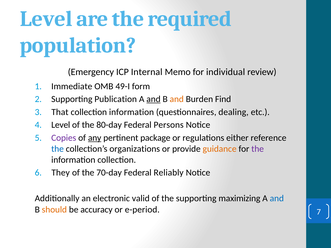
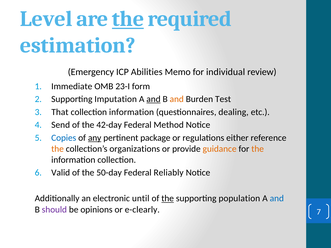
the underline: none -> present (128, 19)
population: population -> estimation (78, 45)
Internal: Internal -> Abilities (147, 72)
49-I: 49-I -> 23-I (123, 86)
Publication: Publication -> Imputation (116, 99)
Find: Find -> Test (223, 99)
Level: Level -> Send (61, 125)
80-day: 80-day -> 42-day (109, 125)
Persons: Persons -> Method (169, 125)
Copies colour: purple -> blue (64, 138)
the colour: blue -> orange (58, 149)
the colour: purple -> orange (258, 149)
They: They -> Valid (61, 173)
70-day: 70-day -> 50-day (109, 173)
valid: valid -> until (141, 199)
the underline: none -> present (168, 199)
maximizing: maximizing -> population (239, 199)
should colour: orange -> purple (54, 210)
accuracy: accuracy -> opinions (96, 210)
e-period: e-period -> e-clearly (142, 210)
